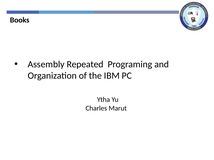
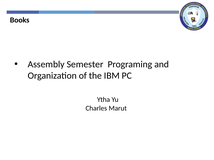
Repeated: Repeated -> Semester (85, 64)
